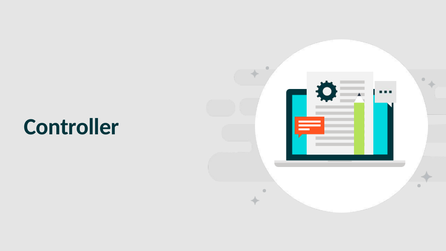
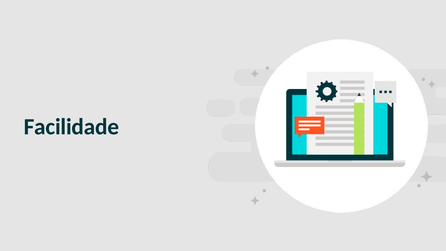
Controller: Controller -> Facilidade (71, 127)
